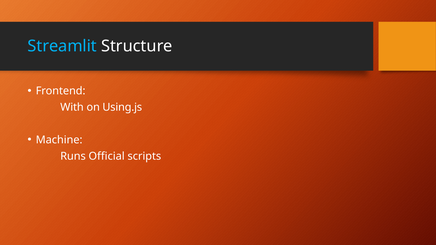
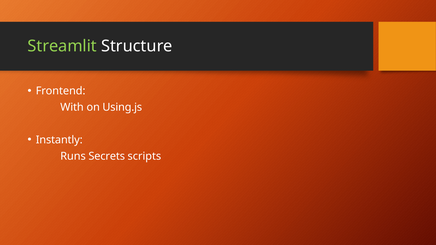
Streamlit colour: light blue -> light green (62, 46)
Machine: Machine -> Instantly (59, 140)
Official: Official -> Secrets (107, 156)
